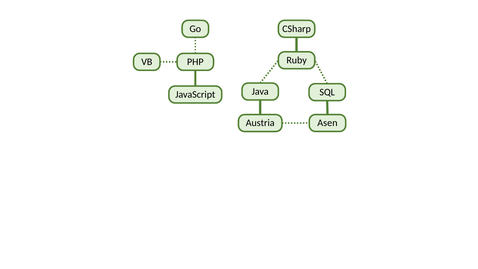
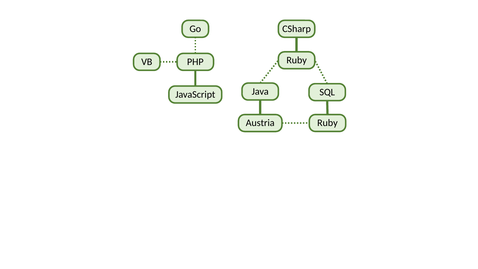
Asen: Asen -> Ruby (327, 123)
